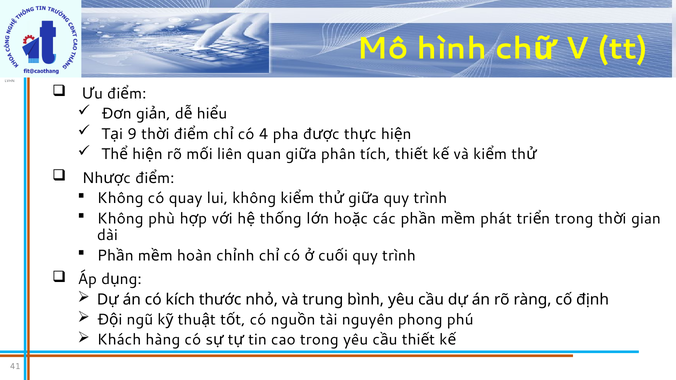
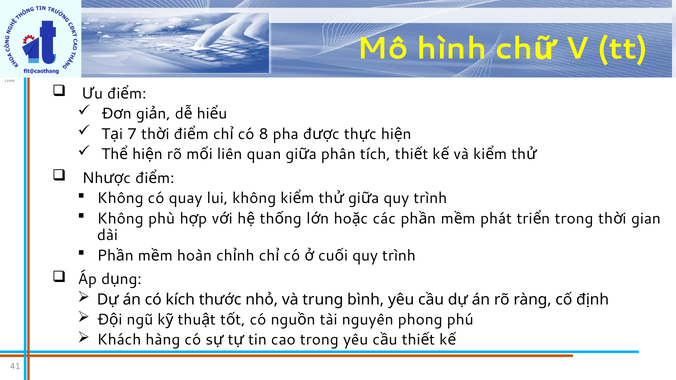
9: 9 -> 7 (132, 134)
4: 4 -> 8 (264, 134)
